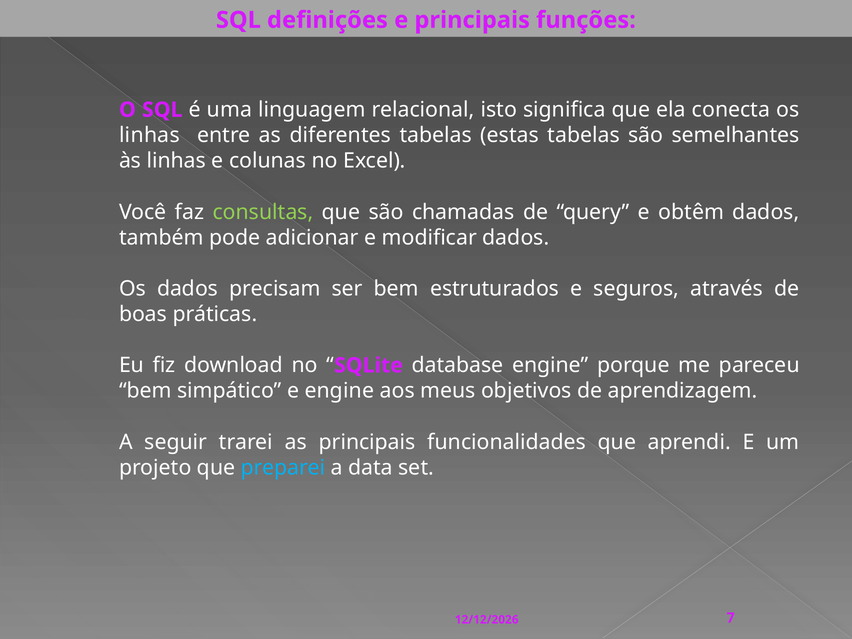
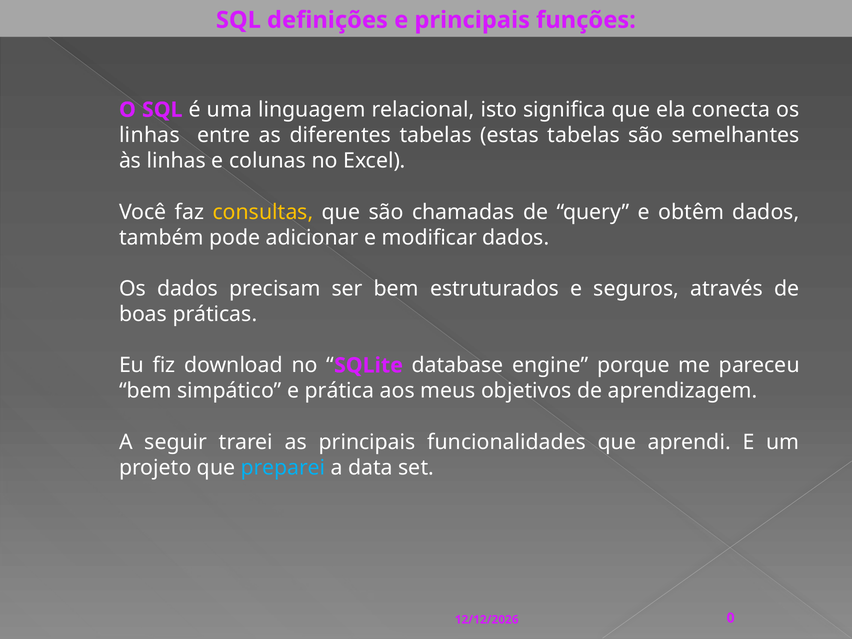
consultas colour: light green -> yellow (263, 212)
e engine: engine -> prática (339, 391)
7: 7 -> 0 (731, 618)
